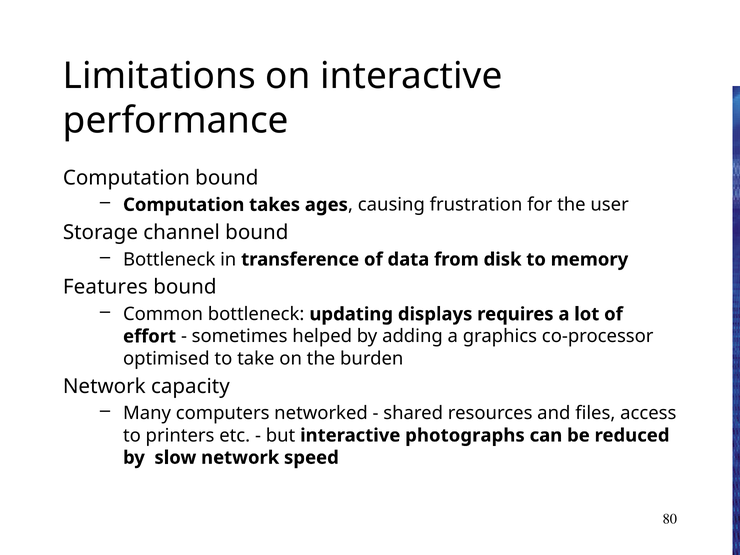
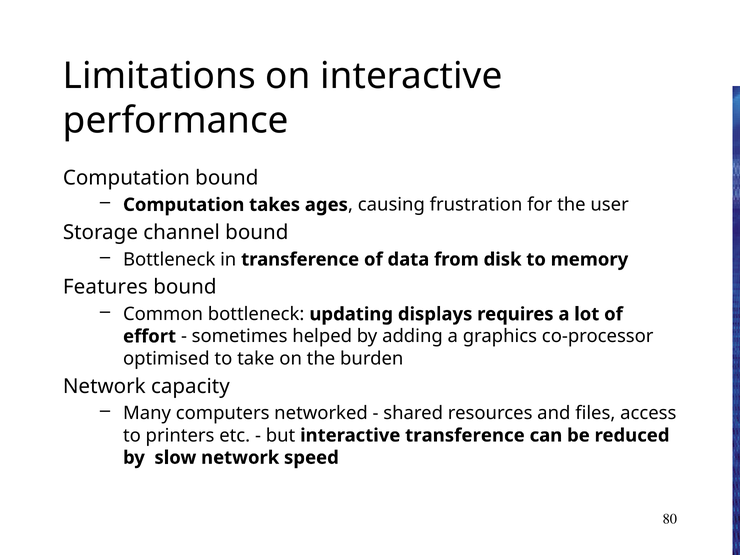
interactive photographs: photographs -> transference (465, 435)
